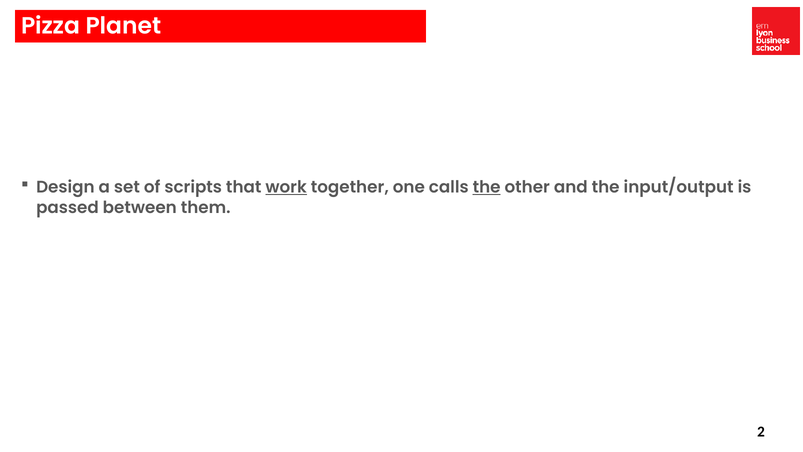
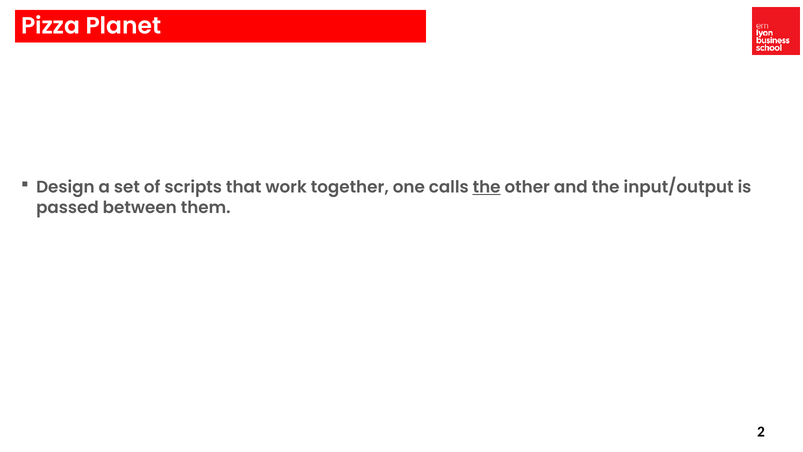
work underline: present -> none (286, 187)
